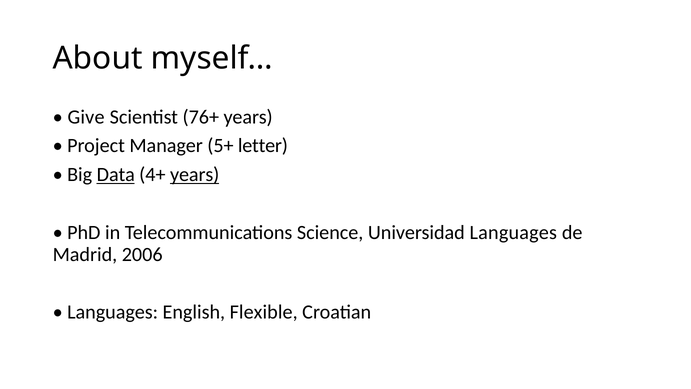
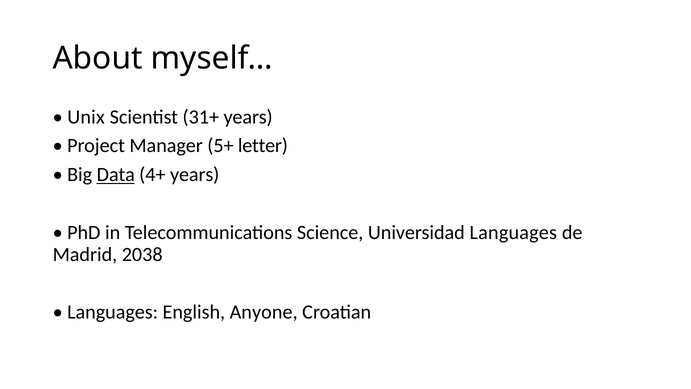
Give: Give -> Unix (86, 117)
76+: 76+ -> 31+ (201, 117)
years underline: present -> none (195, 175)
2006: 2006 -> 2038 (142, 254)
Flexible: Flexible -> Anyone (264, 312)
